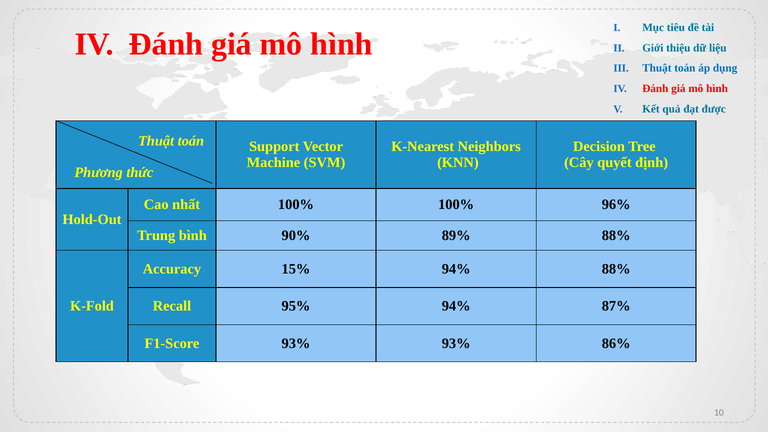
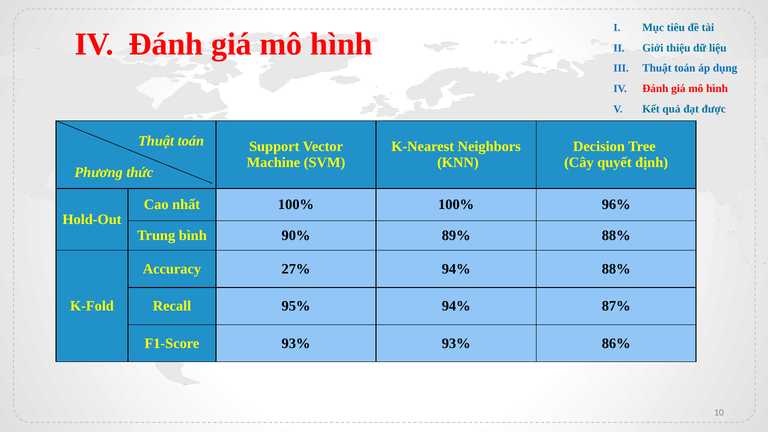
15%: 15% -> 27% (296, 269)
